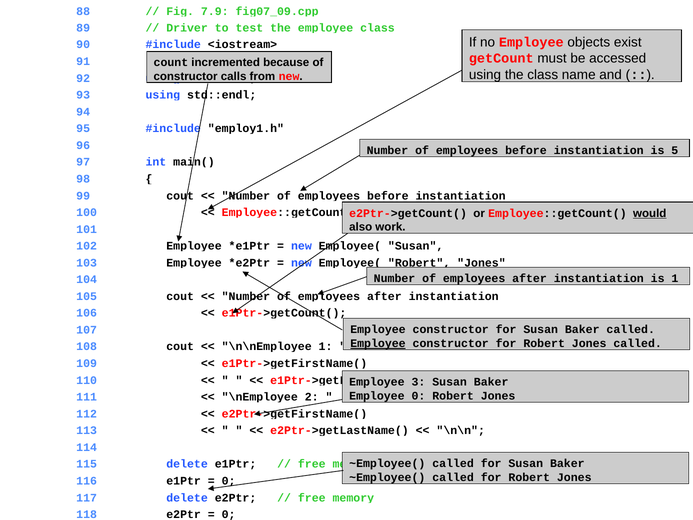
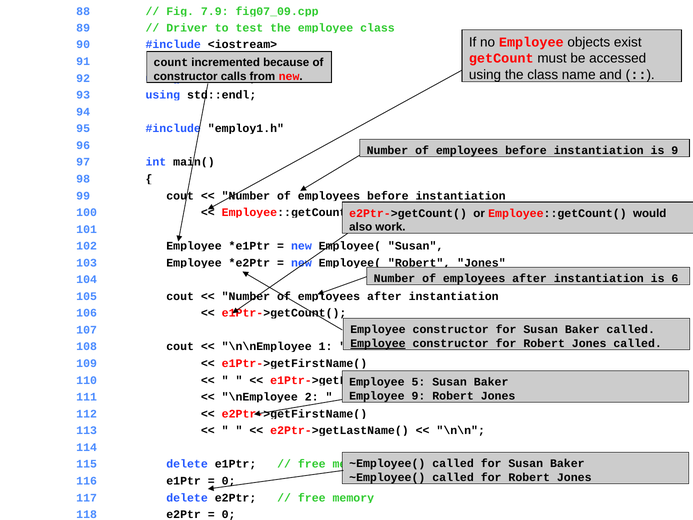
is 5: 5 -> 9 (675, 151)
would underline: present -> none (650, 213)
is 1: 1 -> 6 (675, 278)
3: 3 -> 5 (418, 382)
Employee 0: 0 -> 9 (418, 396)
